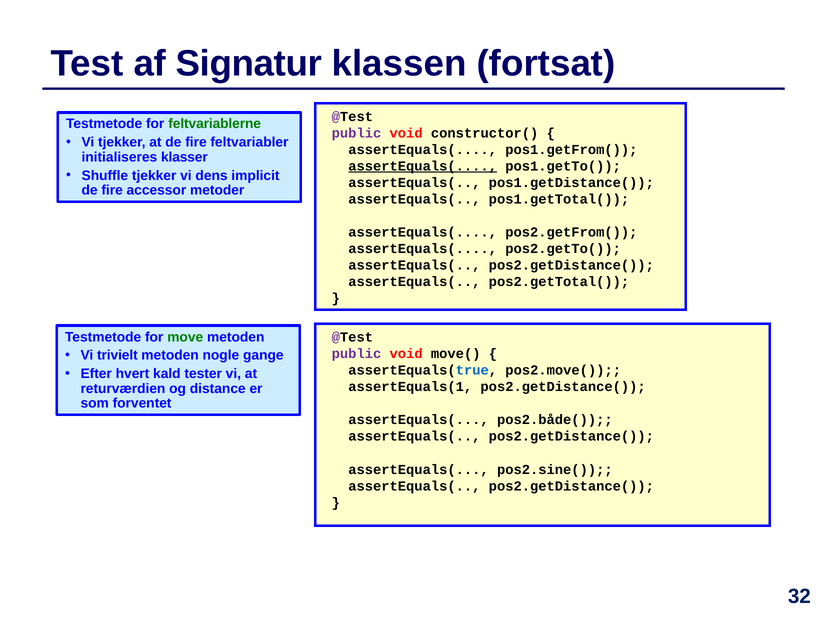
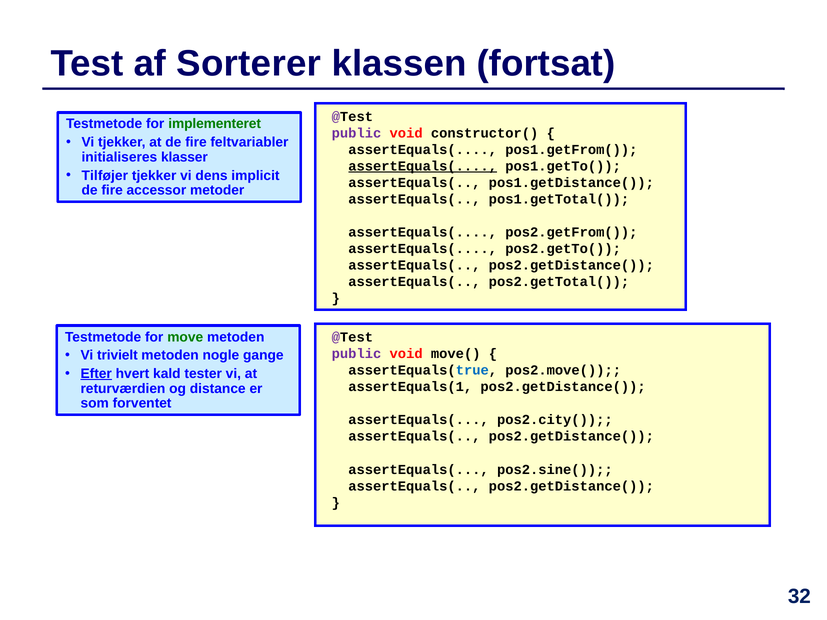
Signatur: Signatur -> Sorterer (249, 63)
feltvariablerne: feltvariablerne -> implementeret (215, 124)
Shuffle: Shuffle -> Tilføjer (105, 176)
Efter underline: none -> present (96, 374)
pos2.både(: pos2.både( -> pos2.city( (555, 420)
